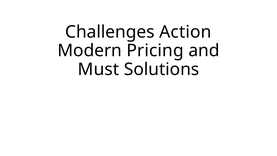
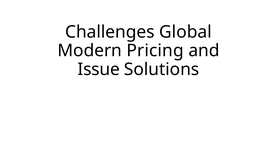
Action: Action -> Global (185, 32)
Must: Must -> Issue (99, 69)
